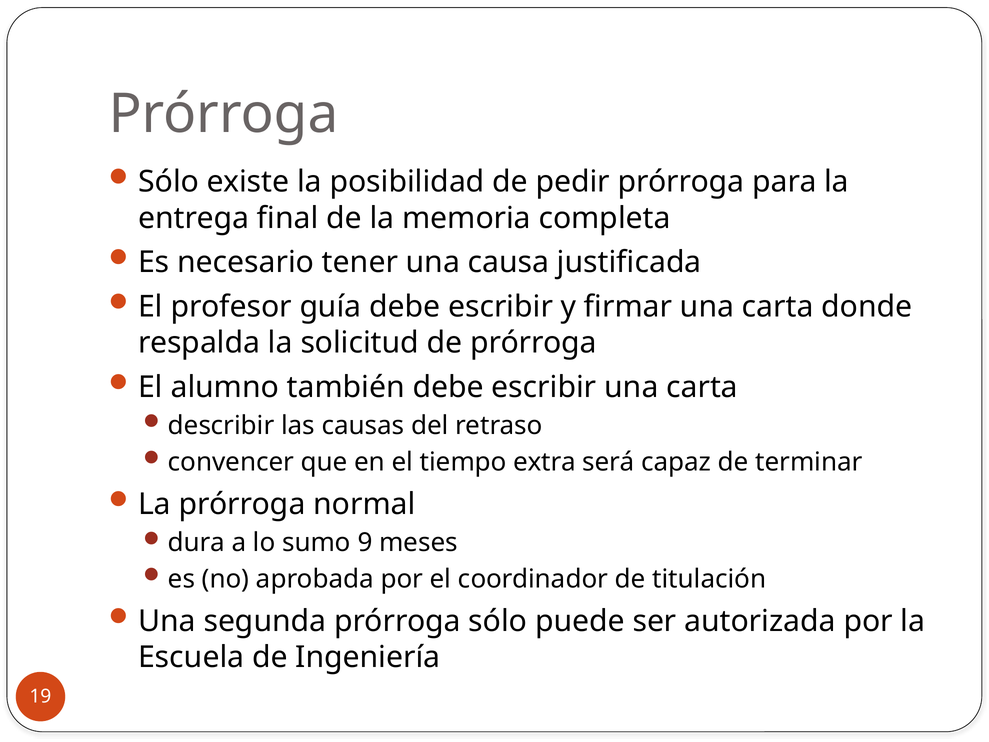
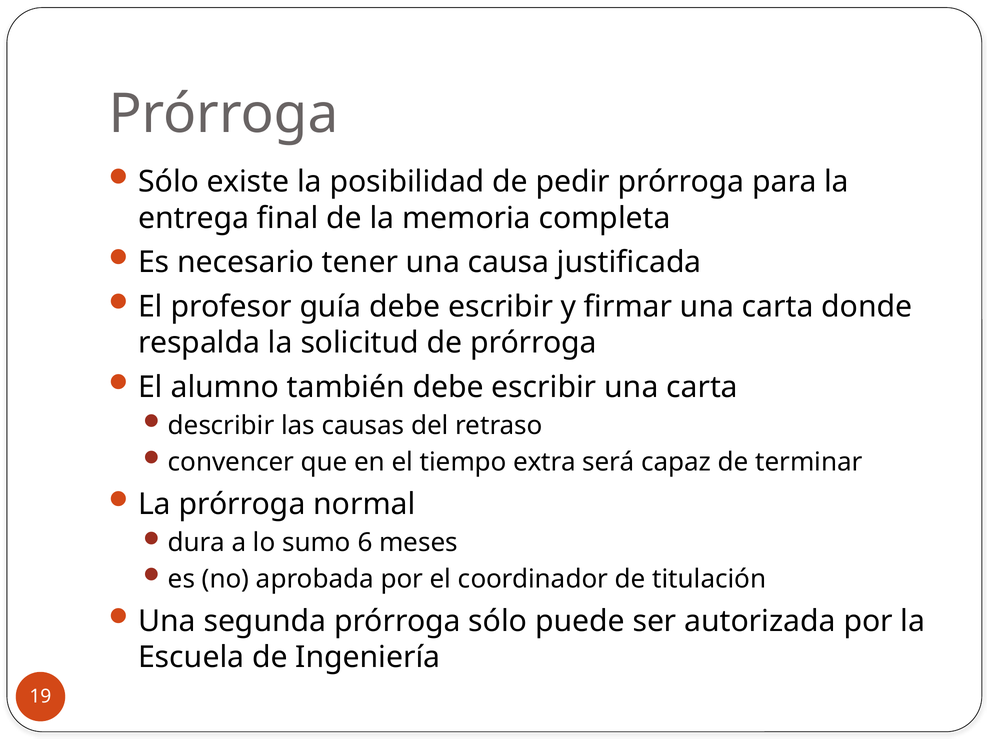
9: 9 -> 6 (365, 543)
